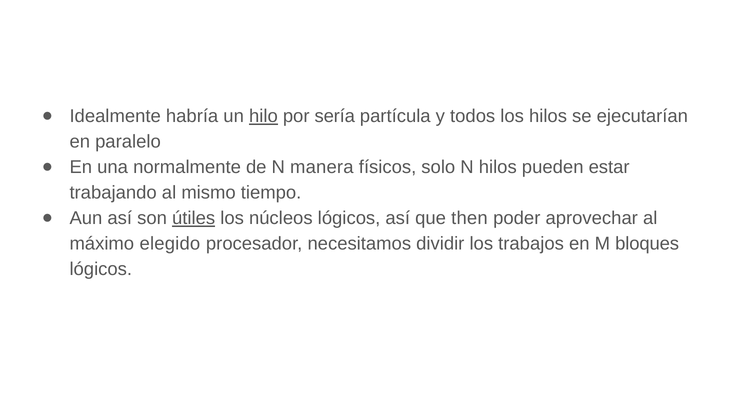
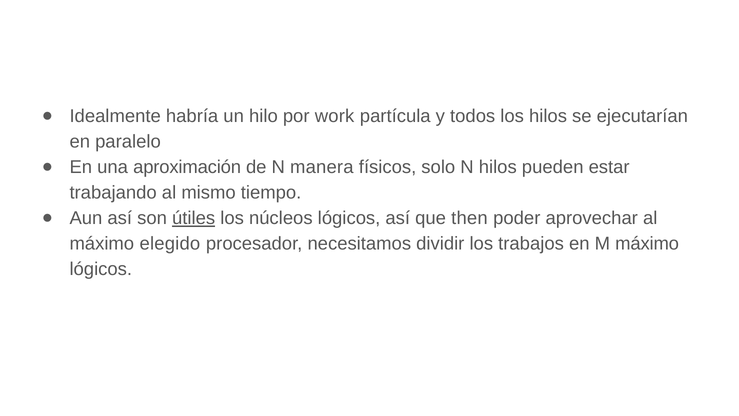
hilo underline: present -> none (263, 116)
sería: sería -> work (335, 116)
normalmente: normalmente -> aproximación (187, 167)
M bloques: bloques -> máximo (647, 244)
